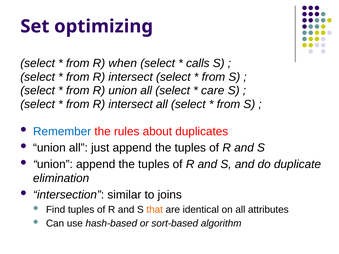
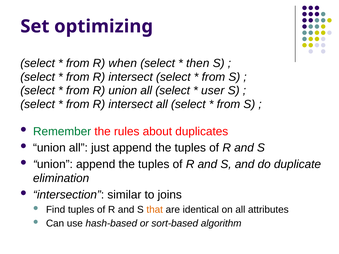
calls: calls -> then (198, 63)
care: care -> user (213, 91)
Remember colour: blue -> green (62, 132)
